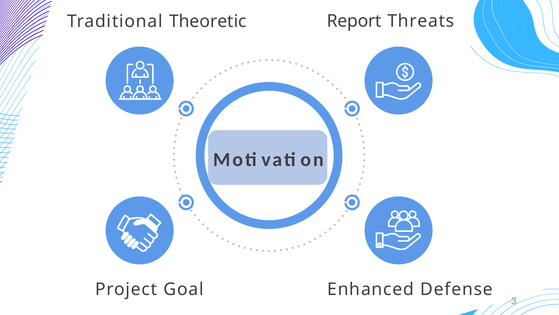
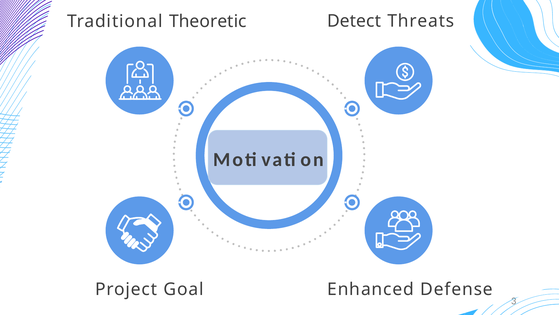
Report: Report -> Detect (354, 21)
